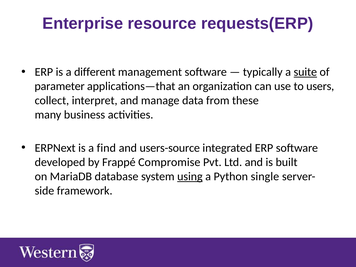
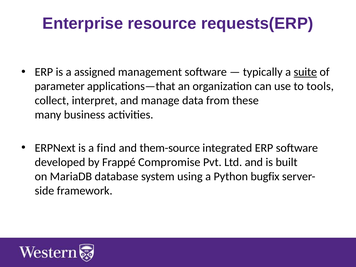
different: different -> assigned (95, 72)
users: users -> tools (320, 86)
users-source: users-source -> them-source (170, 148)
using underline: present -> none (190, 176)
single: single -> bugfix (265, 176)
